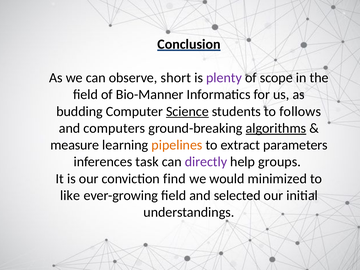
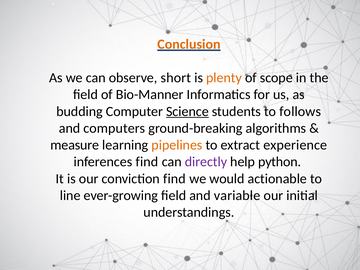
Conclusion colour: black -> orange (189, 44)
plenty colour: purple -> orange (224, 78)
algorithms underline: present -> none (276, 128)
parameters: parameters -> experience (295, 145)
inferences task: task -> find (147, 162)
groups: groups -> python (280, 162)
minimized: minimized -> actionable (277, 179)
like: like -> line (70, 195)
selected: selected -> variable (237, 195)
